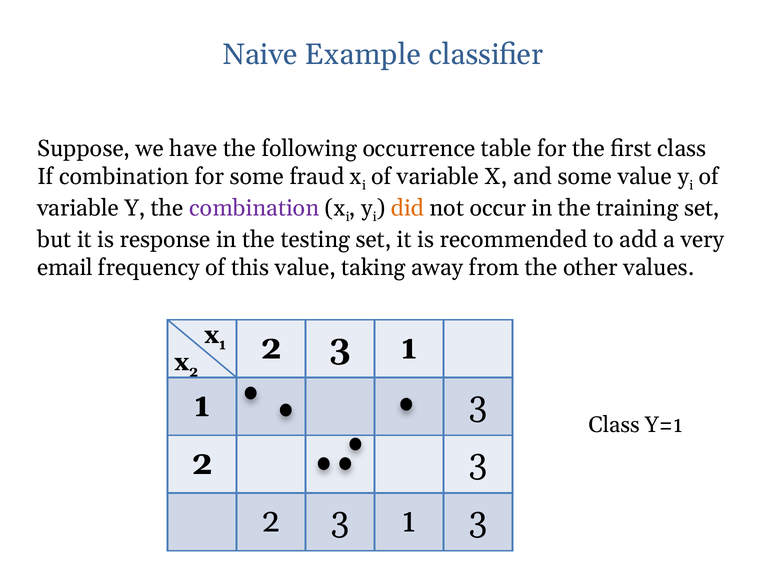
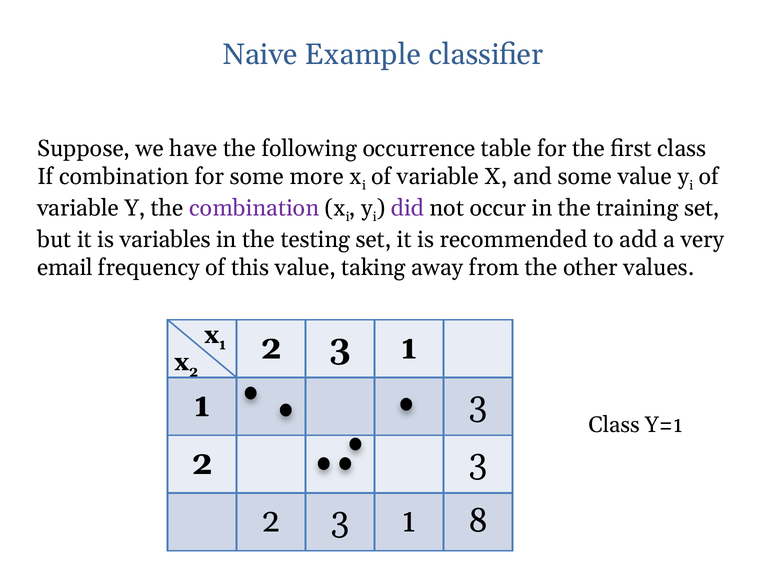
fraud: fraud -> more (317, 177)
did colour: orange -> purple (407, 208)
response: response -> variables (165, 240)
3 1 3: 3 -> 8 (478, 521)
